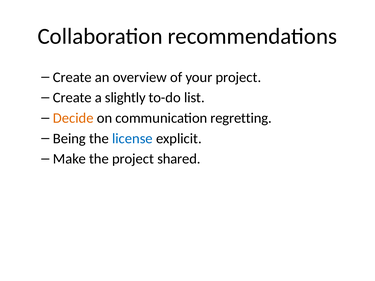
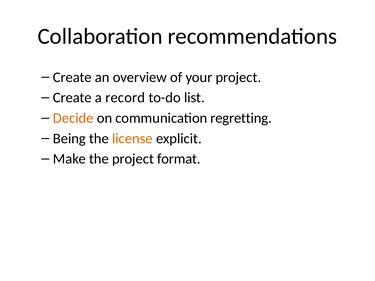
slightly: slightly -> record (125, 98)
license colour: blue -> orange (132, 139)
shared: shared -> format (179, 159)
